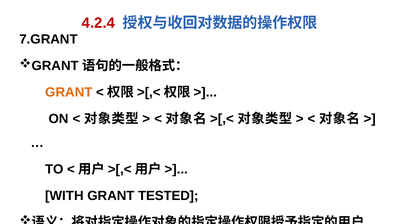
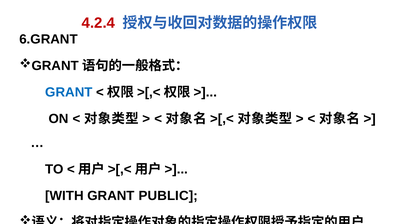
7.GRANT: 7.GRANT -> 6.GRANT (49, 39)
GRANT colour: orange -> blue (69, 92)
TESTED: TESTED -> PUBLIC (168, 196)
